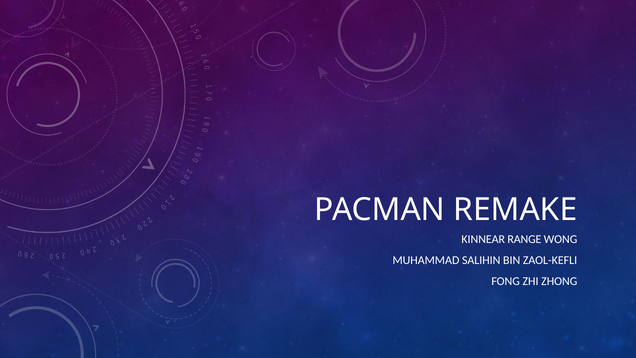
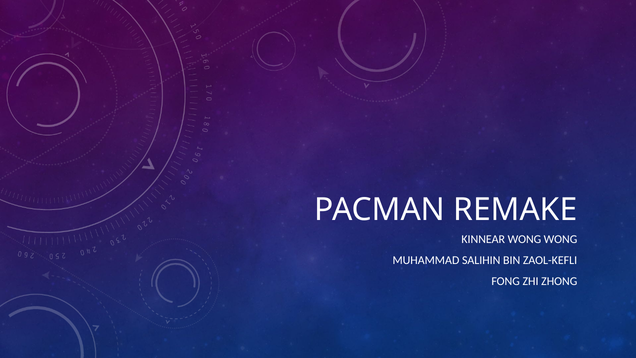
KINNEAR RANGE: RANGE -> WONG (524, 239)
